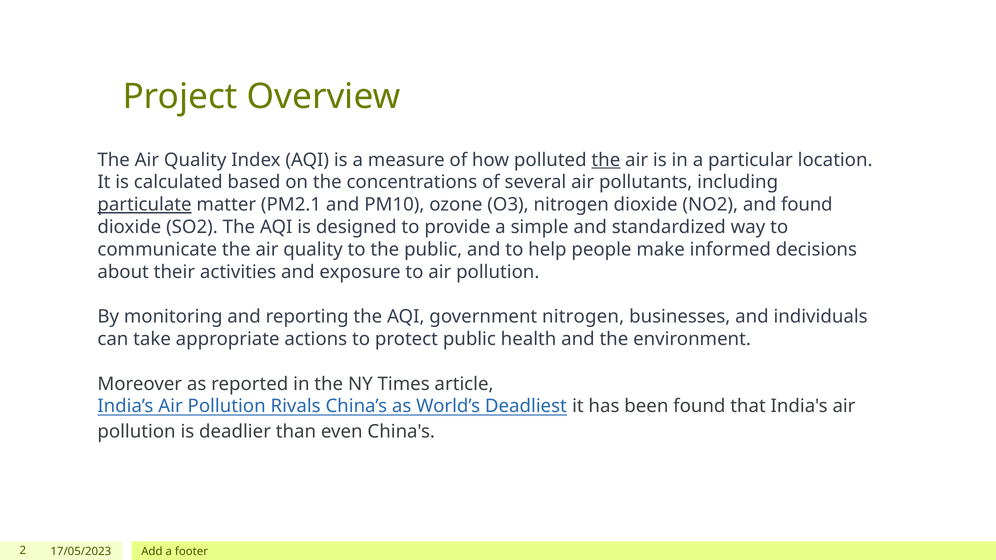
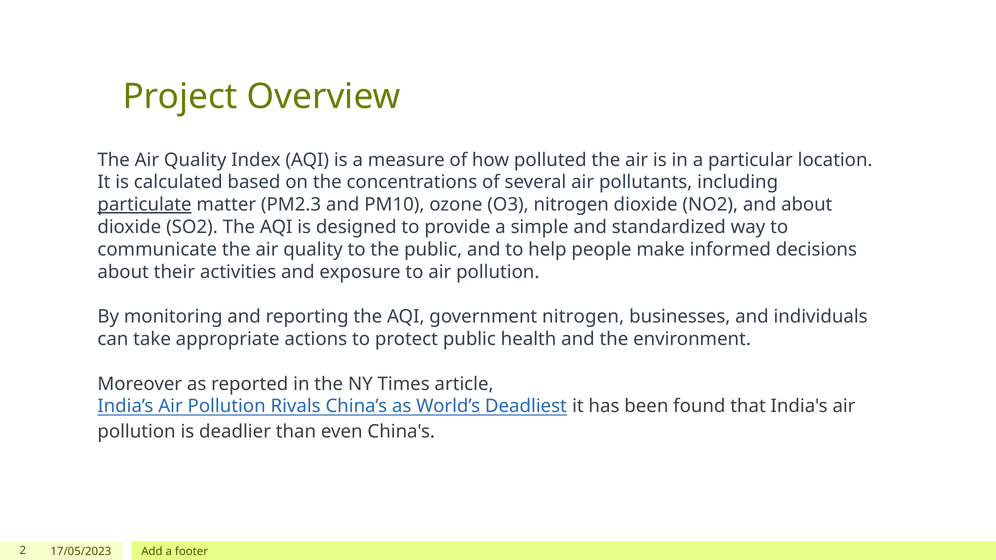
the underline: present -> none (606, 160)
PM2.1: PM2.1 -> PM2.3 (291, 205)
and found: found -> about (807, 205)
